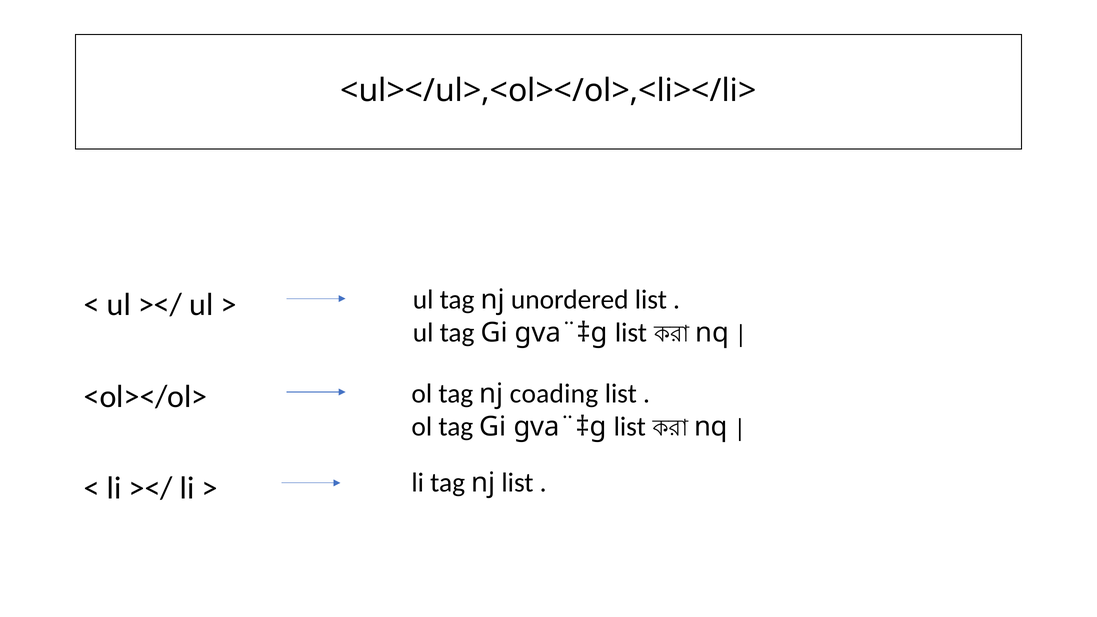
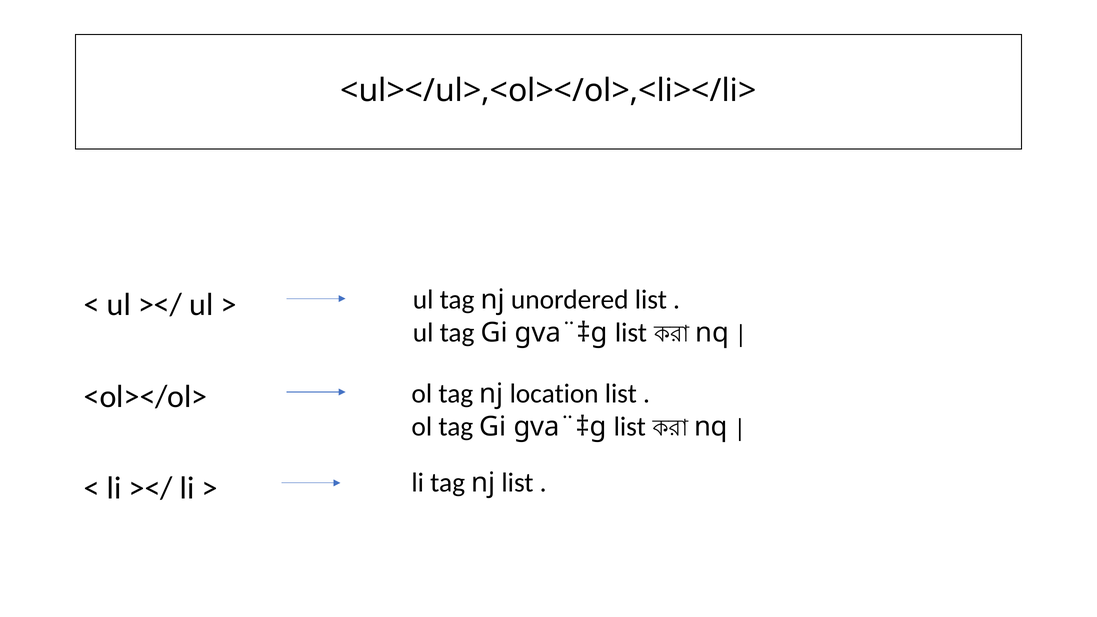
coading: coading -> location (554, 394)
